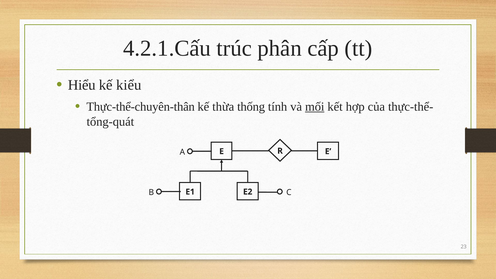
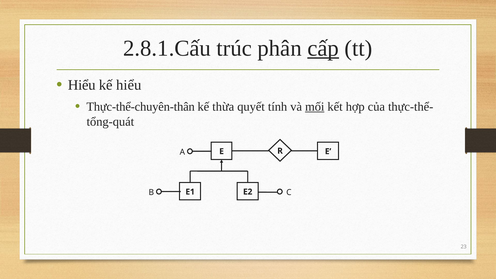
4.2.1.Cấu: 4.2.1.Cấu -> 2.8.1.Cấu (167, 48)
cấp underline: none -> present (323, 48)
kế kiểu: kiểu -> hiểu (129, 85)
thống: thống -> quyết (251, 107)
